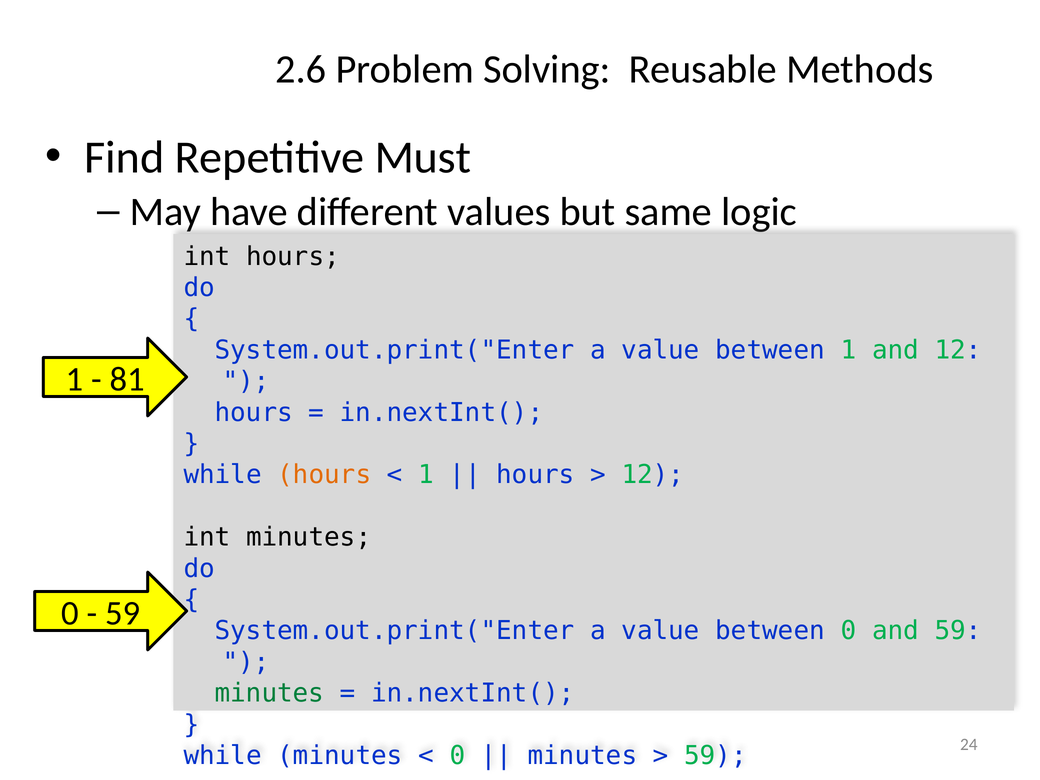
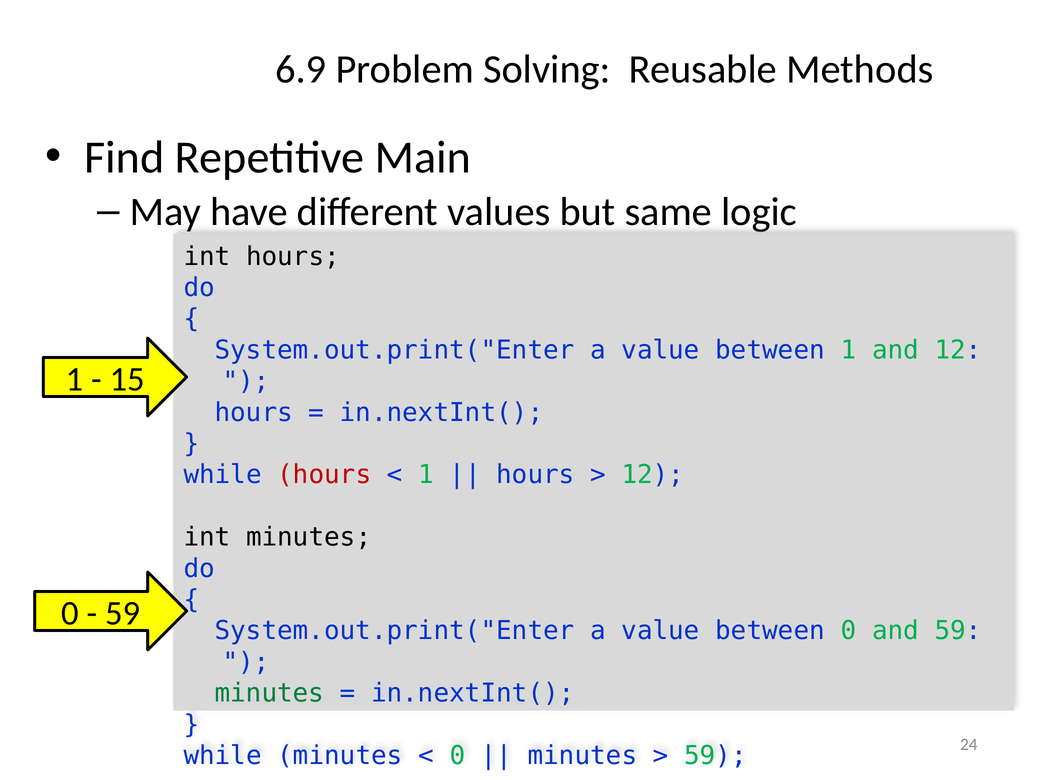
2.6: 2.6 -> 6.9 (301, 70)
Must: Must -> Main (423, 157)
81: 81 -> 15 (127, 379)
hours colour: orange -> red (324, 475)
